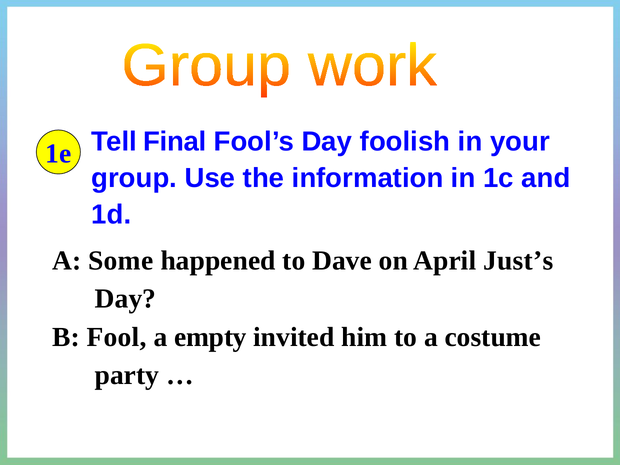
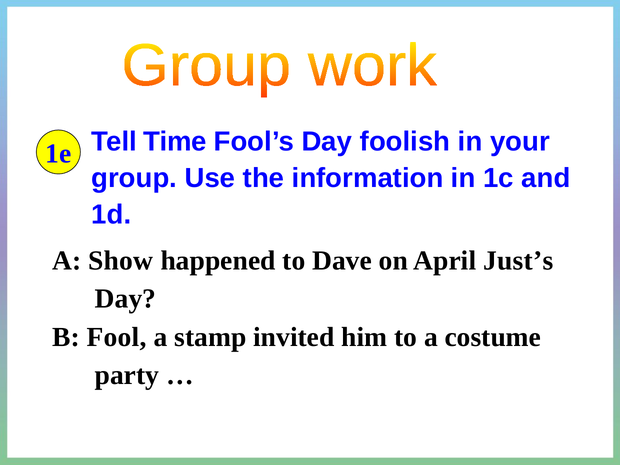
Final: Final -> Time (175, 142)
Some: Some -> Show (121, 261)
empty: empty -> stamp (210, 337)
